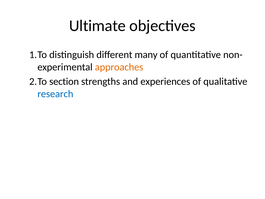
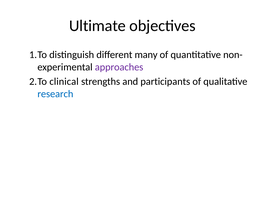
approaches colour: orange -> purple (119, 67)
section: section -> clinical (64, 81)
experiences: experiences -> participants (165, 81)
